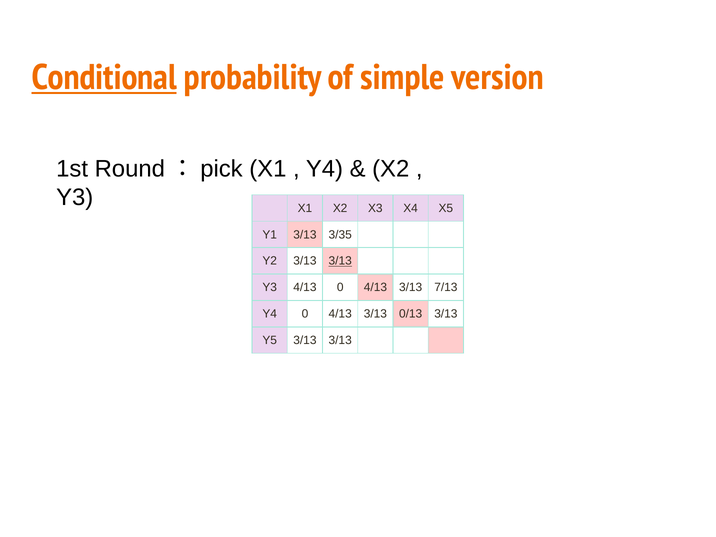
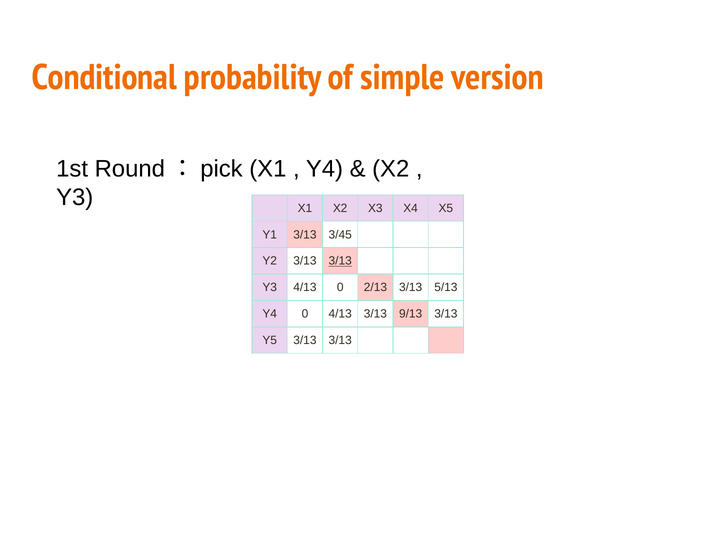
Conditional underline: present -> none (104, 78)
3/35: 3/35 -> 3/45 (340, 235)
4/13 0 4/13: 4/13 -> 2/13 (375, 287)
7/13: 7/13 -> 5/13 (446, 287)
0/13: 0/13 -> 9/13 (411, 314)
